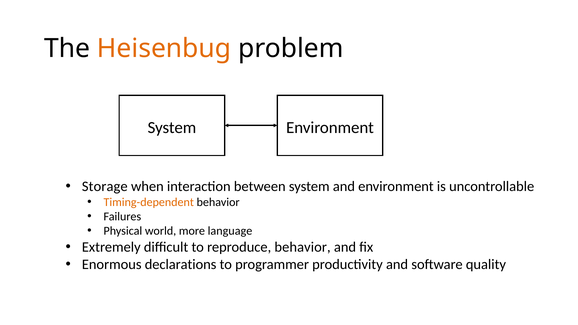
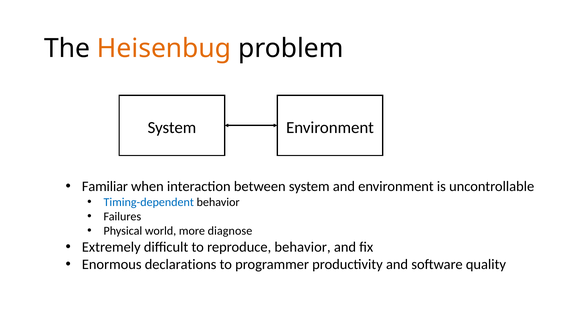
Storage: Storage -> Familiar (105, 186)
Timing-dependent colour: orange -> blue (149, 202)
language: language -> diagnose (230, 231)
